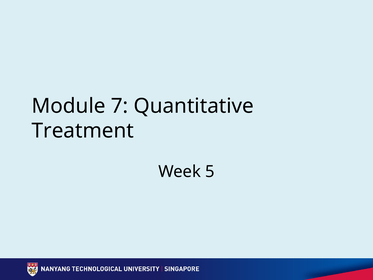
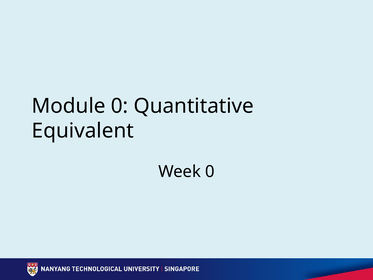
Module 7: 7 -> 0 (120, 106)
Treatment: Treatment -> Equivalent (83, 131)
Week 5: 5 -> 0 (210, 171)
